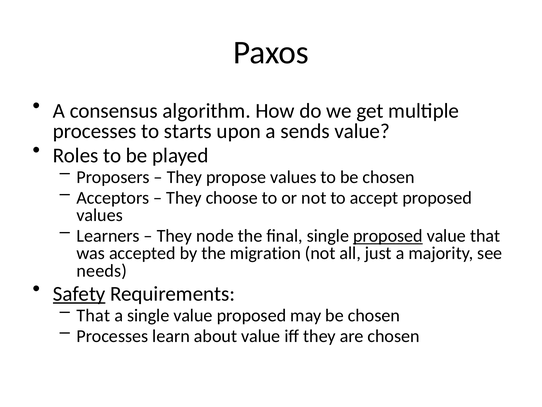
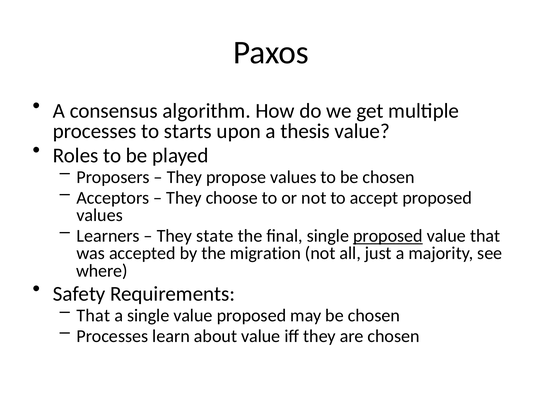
sends: sends -> thesis (305, 131)
node: node -> state (215, 236)
needs: needs -> where (102, 270)
Safety underline: present -> none (79, 293)
